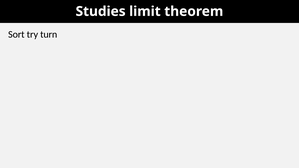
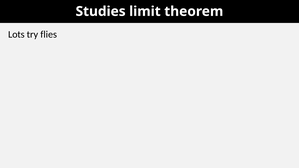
Sort: Sort -> Lots (16, 34)
turn: turn -> flies (49, 34)
